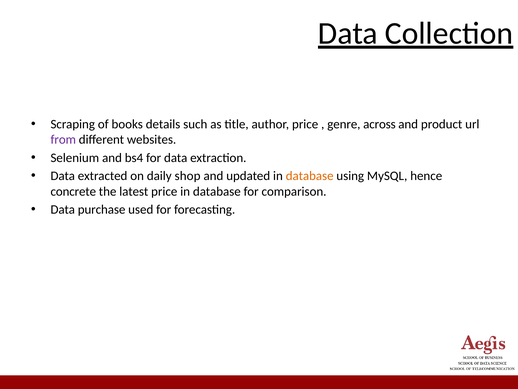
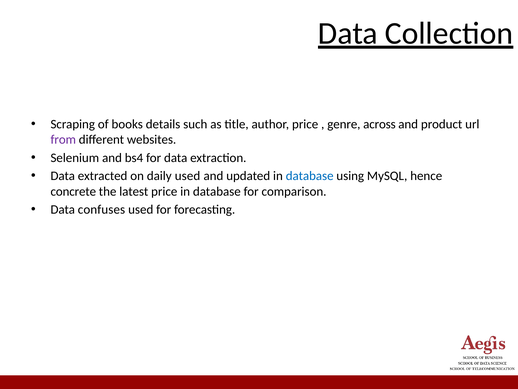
daily shop: shop -> used (188, 176)
database colour: orange -> blue (310, 176)
purchase: purchase -> confuses (101, 209)
